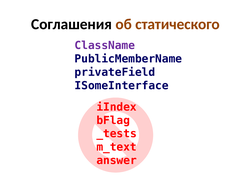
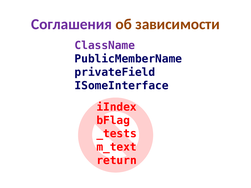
Соглашения colour: black -> purple (72, 24)
статического: статического -> зависимости (178, 24)
answer: answer -> return (117, 161)
